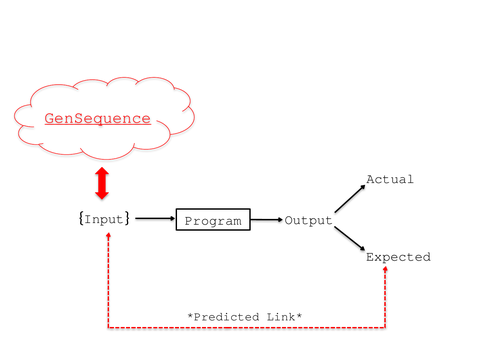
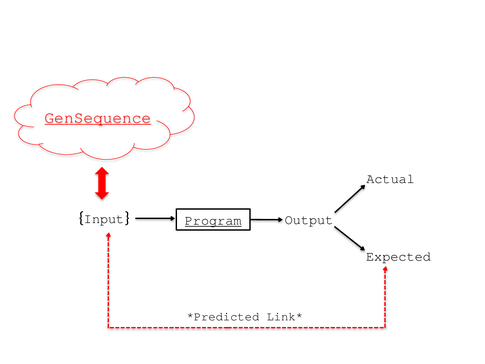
Program underline: none -> present (213, 220)
